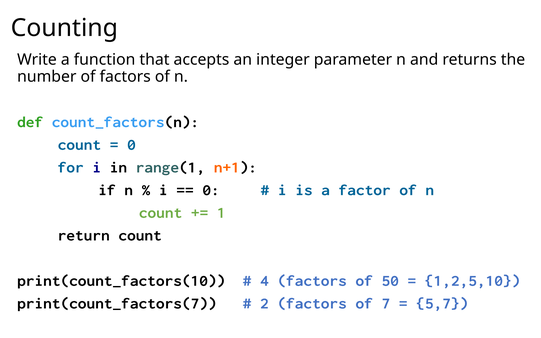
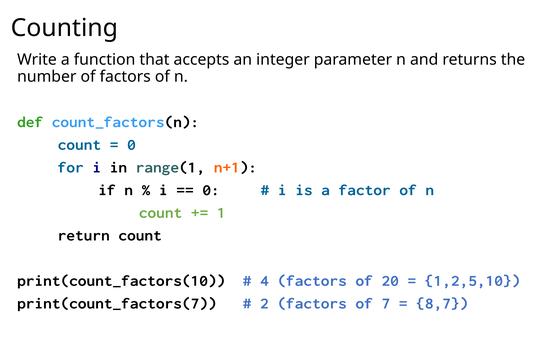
50: 50 -> 20 (390, 281)
5,7: 5,7 -> 8,7 (442, 303)
